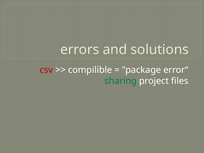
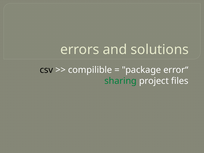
csv colour: red -> black (46, 70)
